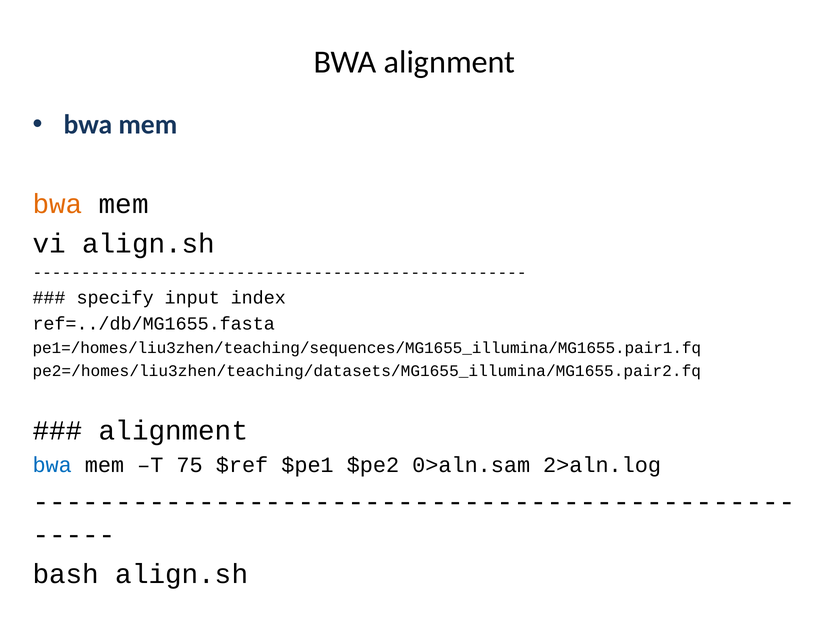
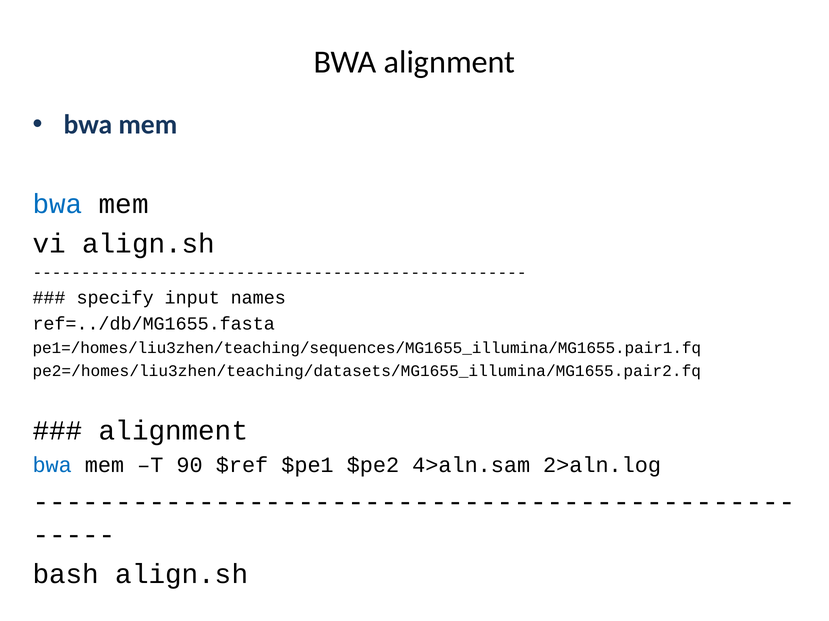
bwa colour: orange -> blue (57, 204)
index: index -> names (258, 298)
75: 75 -> 90 (190, 466)
0>aln.sam: 0>aln.sam -> 4>aln.sam (471, 466)
